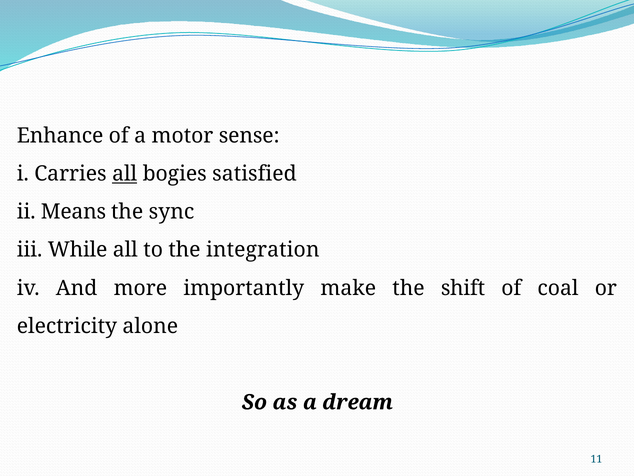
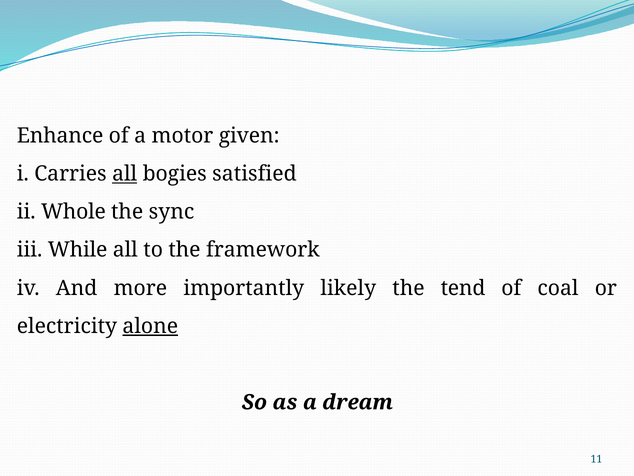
sense: sense -> given (249, 136)
Means: Means -> Whole (73, 212)
integration: integration -> framework (263, 250)
make: make -> likely (348, 288)
shift: shift -> tend (463, 288)
alone underline: none -> present (150, 326)
